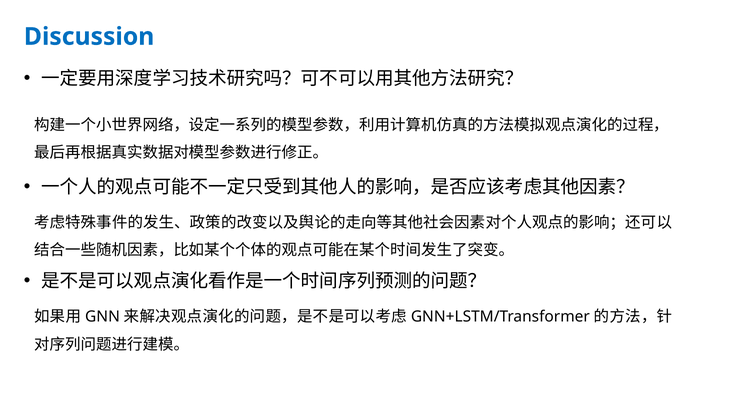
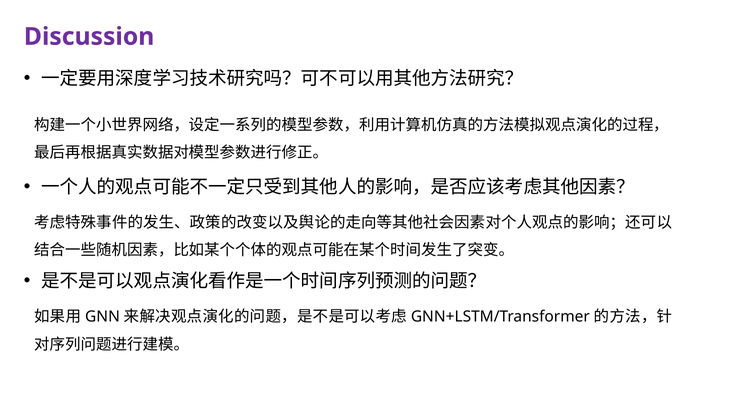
Discussion colour: blue -> purple (89, 37)
